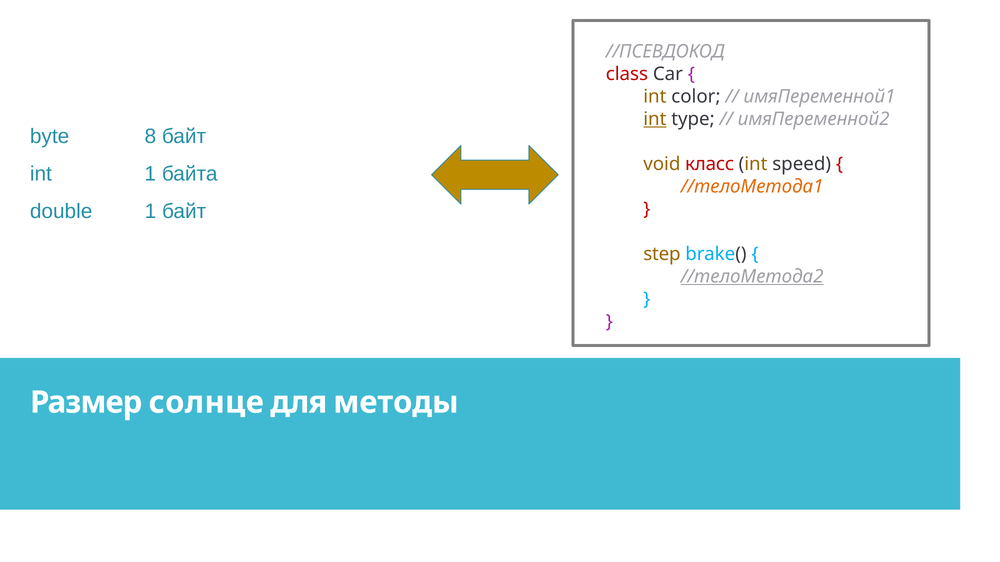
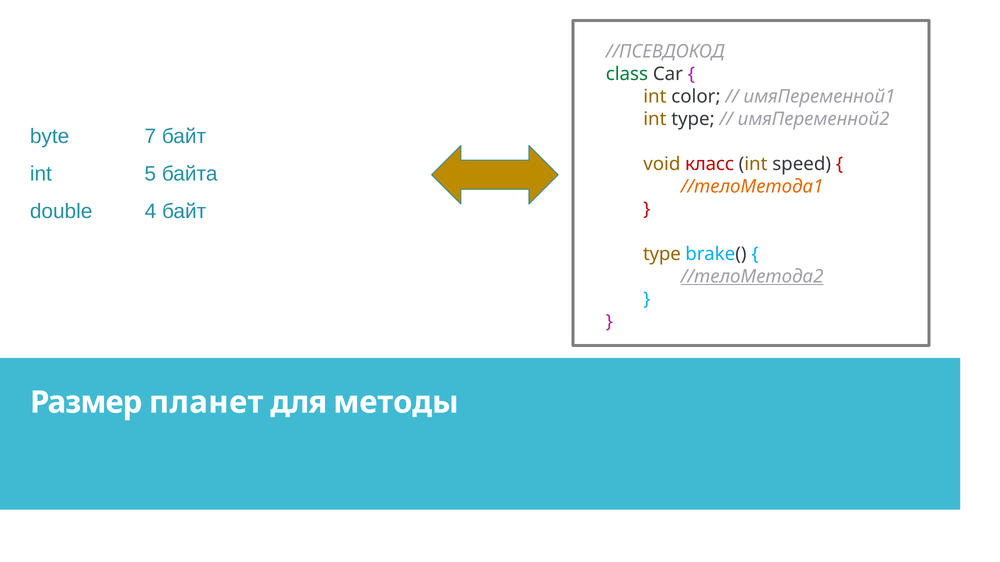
class colour: red -> green (627, 74)
int underline: present -> none (655, 119)
8: 8 -> 7 (150, 137)
int 1: 1 -> 5 (150, 174)
double 1: 1 -> 4 (150, 212)
step: step -> type (662, 254)
солнце: солнце -> планет (206, 403)
